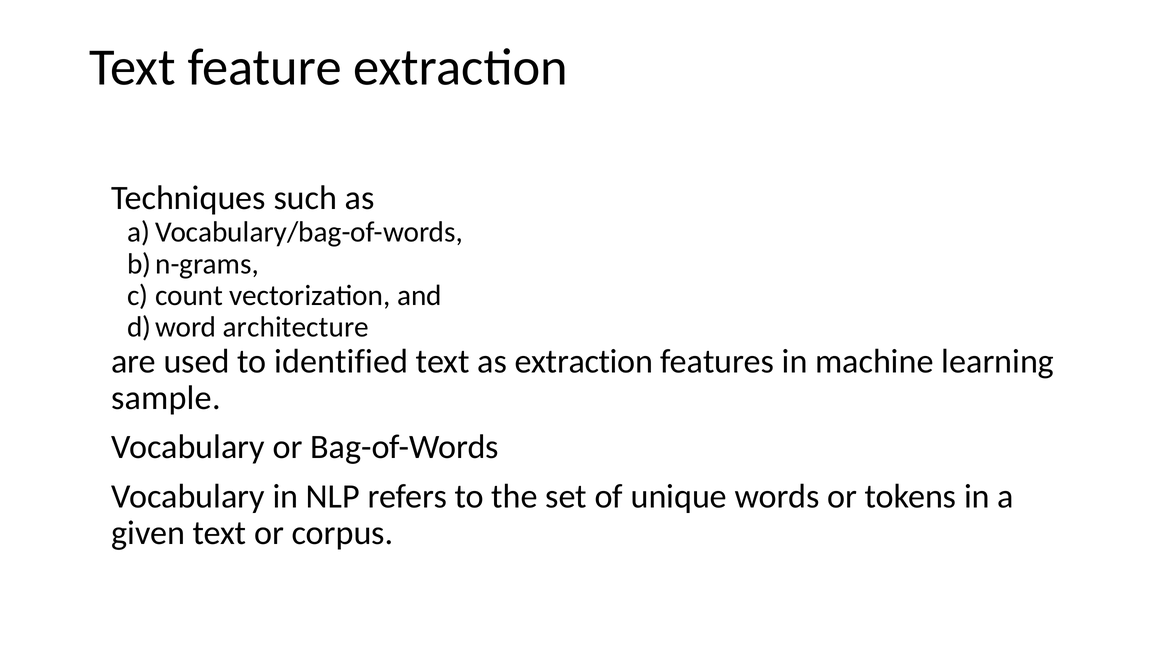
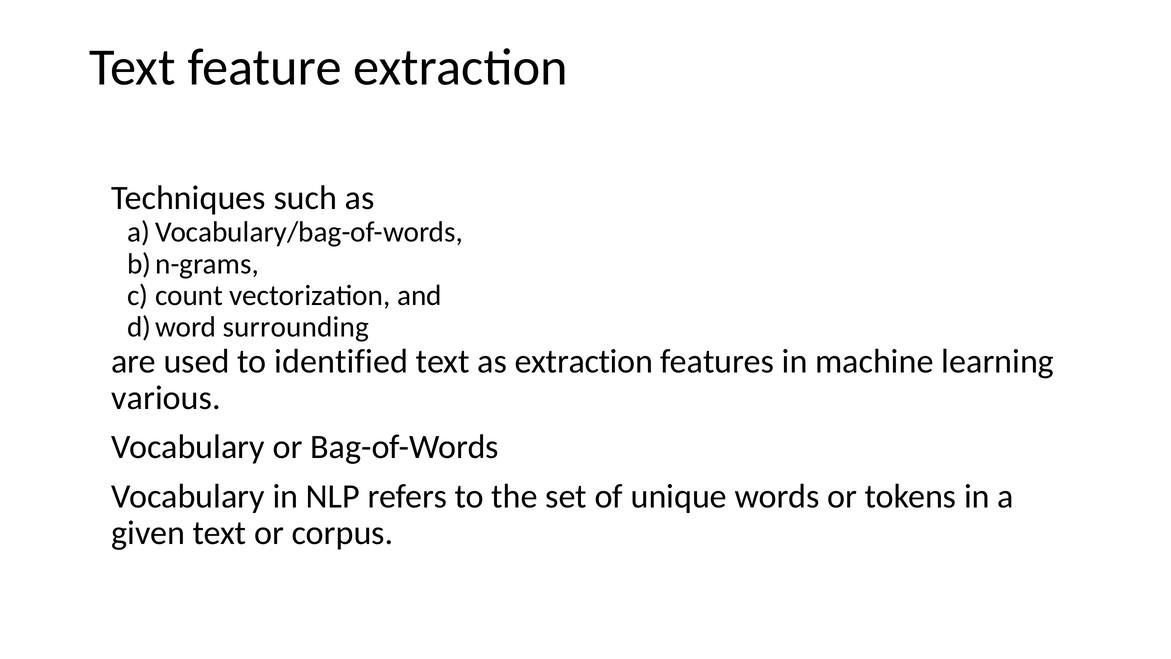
architecture: architecture -> surrounding (296, 327)
sample: sample -> various (166, 398)
